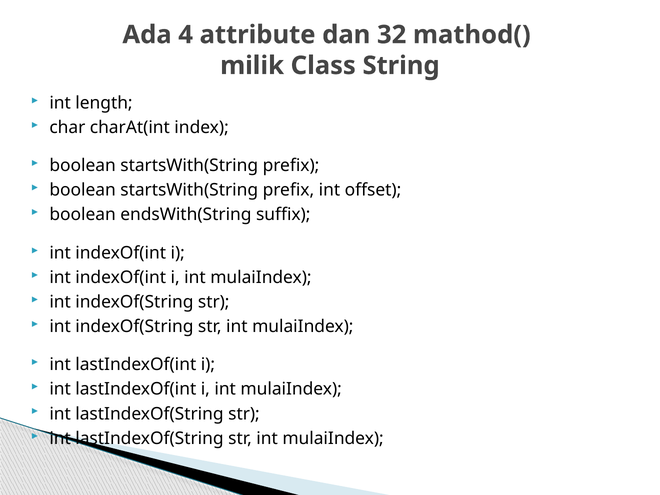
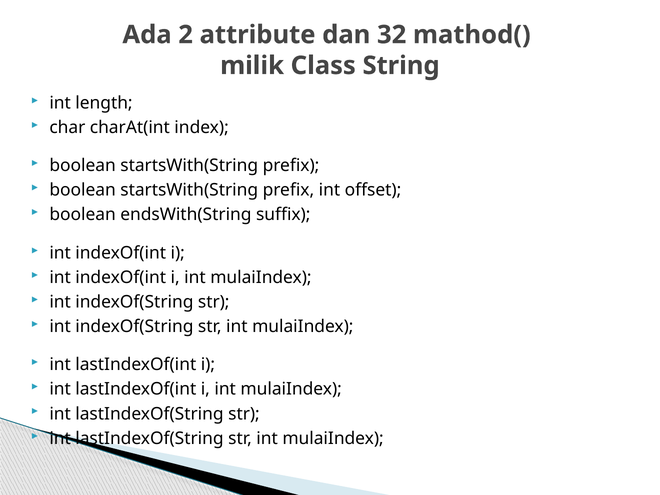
4: 4 -> 2 (186, 35)
